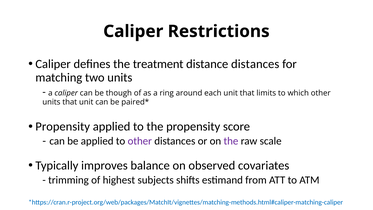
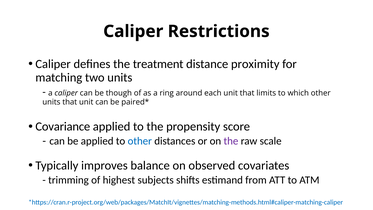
distance distances: distances -> proximity (255, 64)
Propensity: Propensity -> Covariance (63, 126)
other colour: purple -> blue (140, 141)
